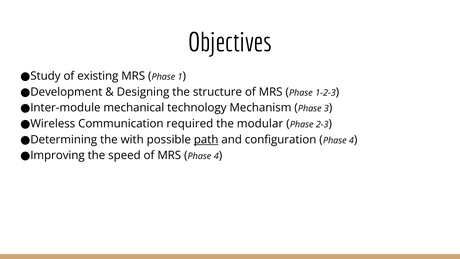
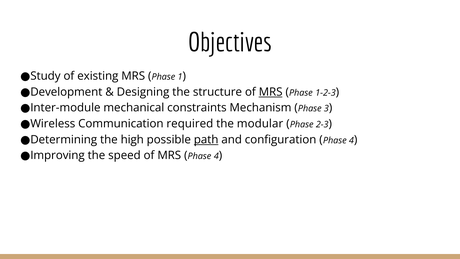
MRS underline: none -> present (271, 92)
technology: technology -> constraints (197, 108)
with: with -> high (132, 139)
